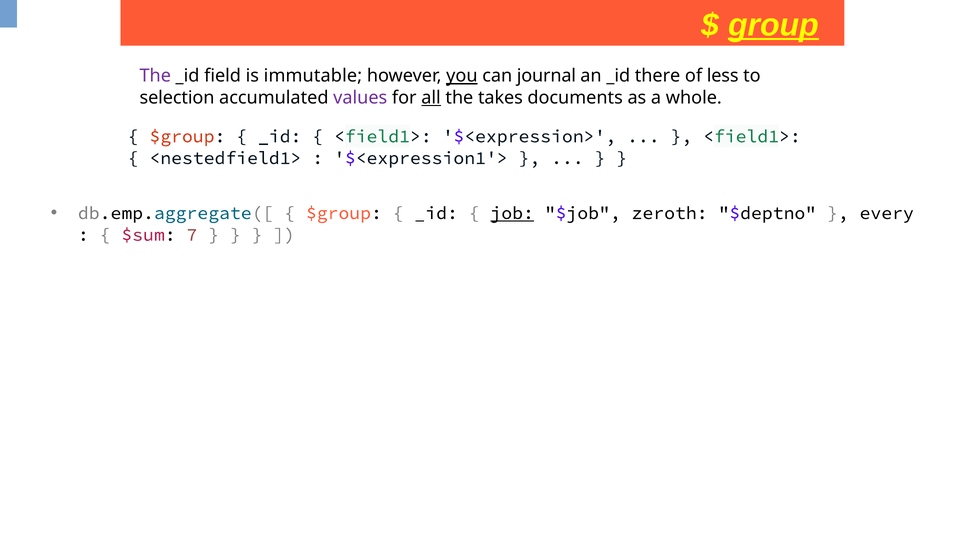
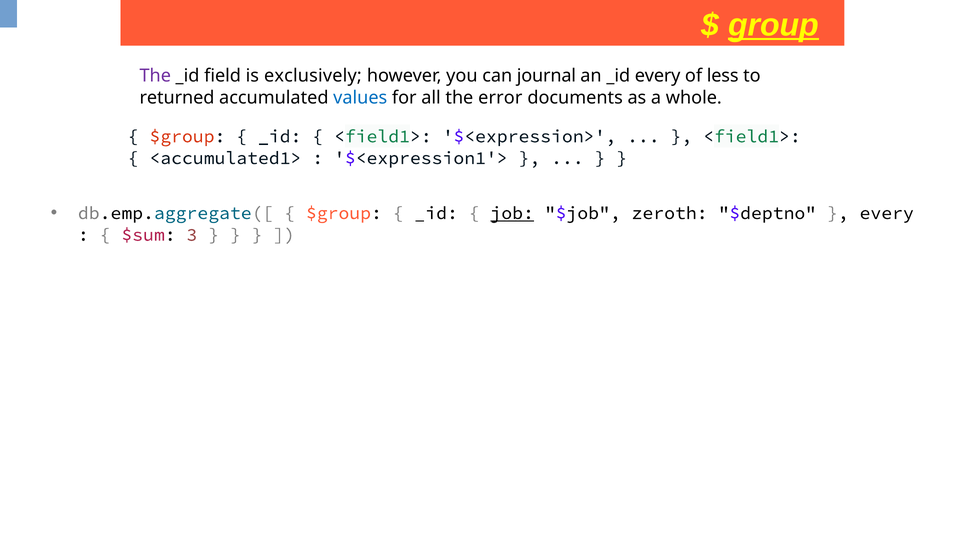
immutable: immutable -> exclusively (313, 76)
you underline: present -> none (462, 76)
_id there: there -> every (658, 76)
selection: selection -> returned (177, 98)
values colour: purple -> blue (360, 98)
all underline: present -> none (431, 98)
takes: takes -> error (500, 98)
<nestedfield1>: <nestedfield1> -> <accumulated1> (225, 158)
7: 7 -> 3 (192, 235)
